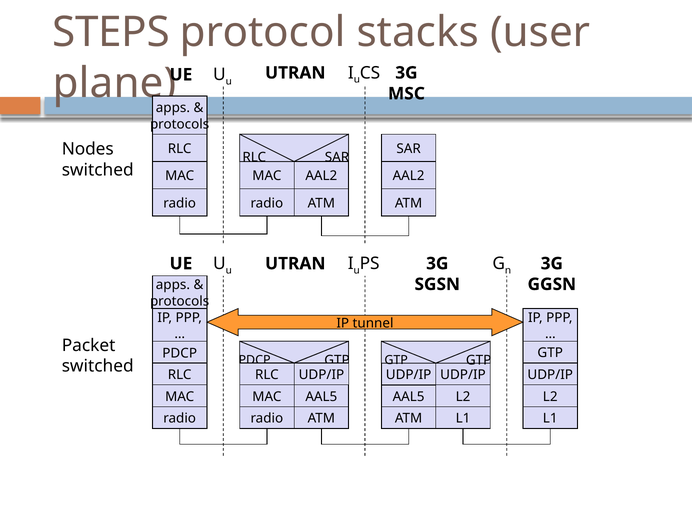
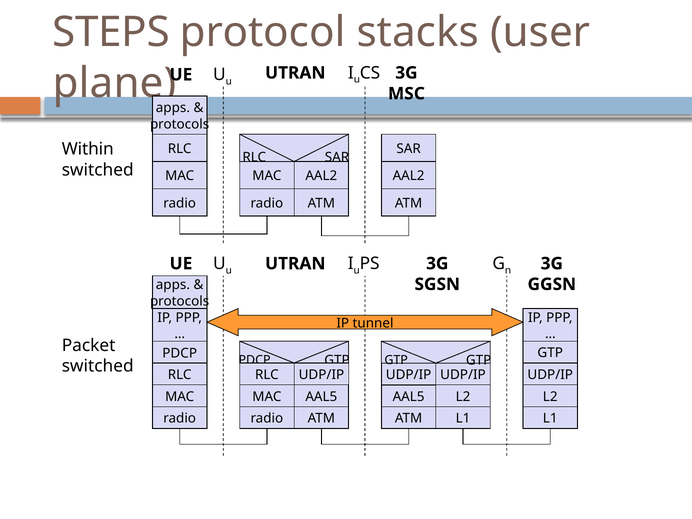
Nodes: Nodes -> Within (88, 149)
